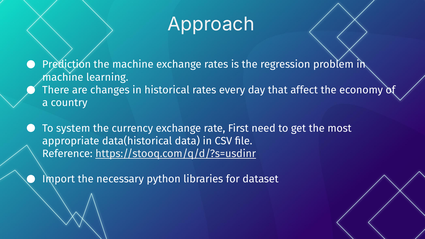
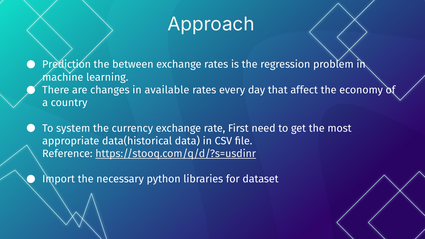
the machine: machine -> between (133, 64)
historical: historical -> available (167, 90)
